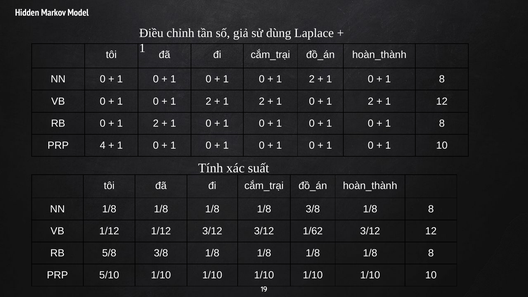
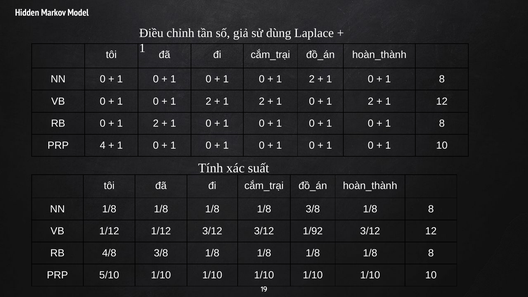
1/62: 1/62 -> 1/92 (313, 231)
5/8: 5/8 -> 4/8 (109, 253)
